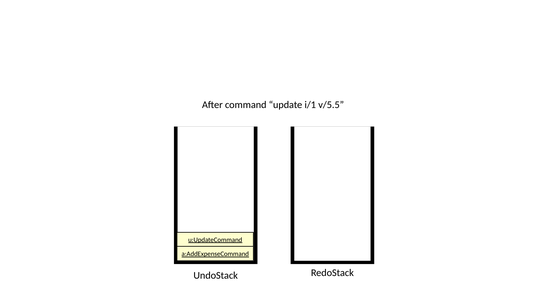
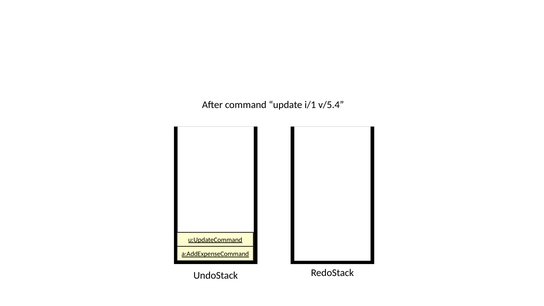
v/5.5: v/5.5 -> v/5.4 (331, 105)
